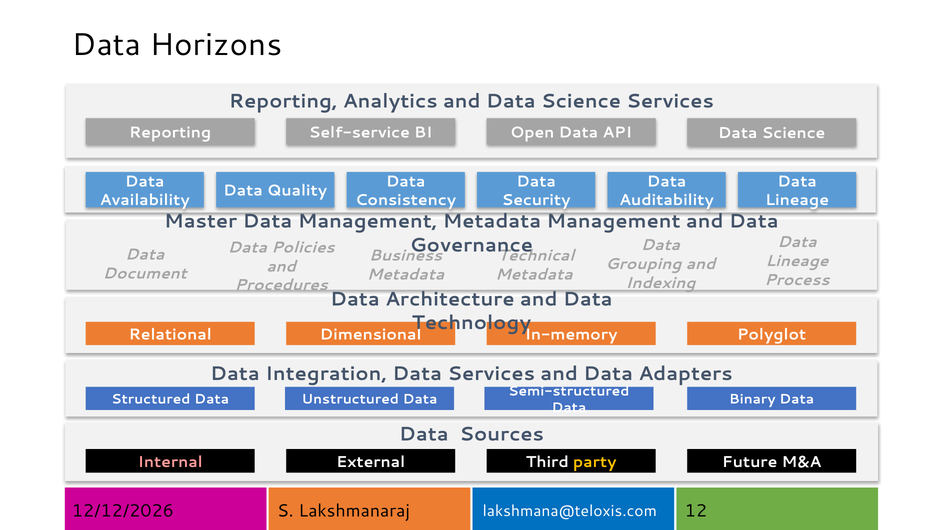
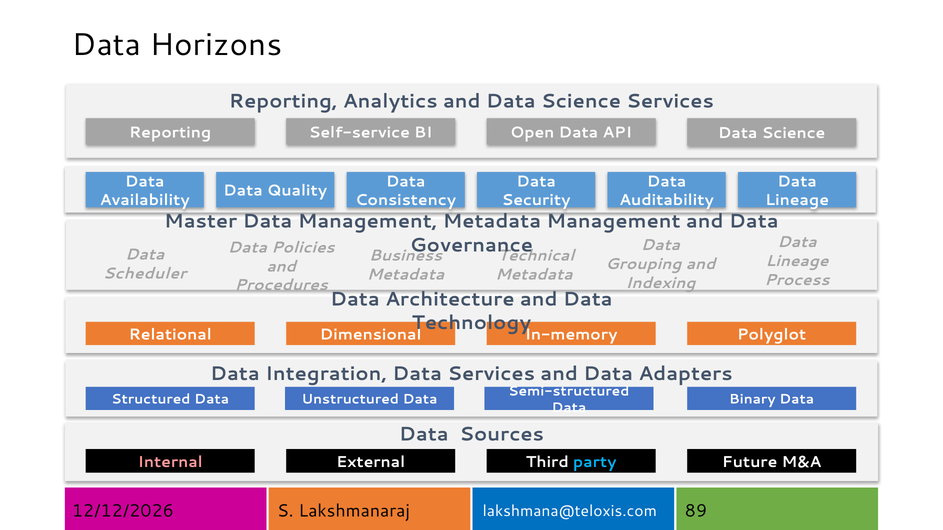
Document: Document -> Scheduler (145, 274)
party colour: yellow -> light blue (595, 462)
12: 12 -> 89 (696, 511)
